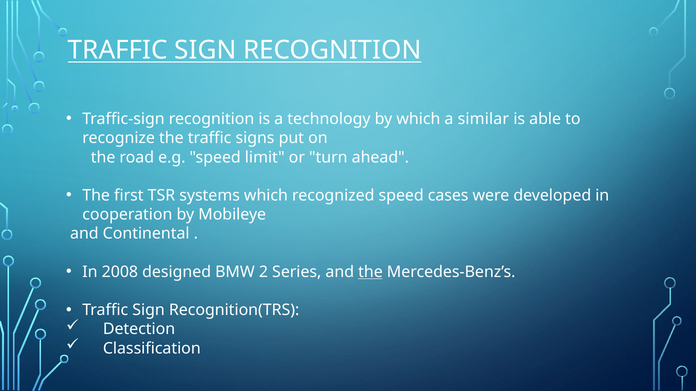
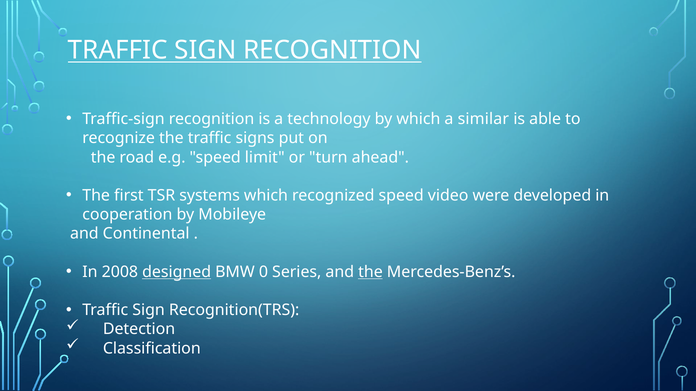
cases: cases -> video (448, 196)
designed underline: none -> present (177, 272)
2: 2 -> 0 (263, 272)
